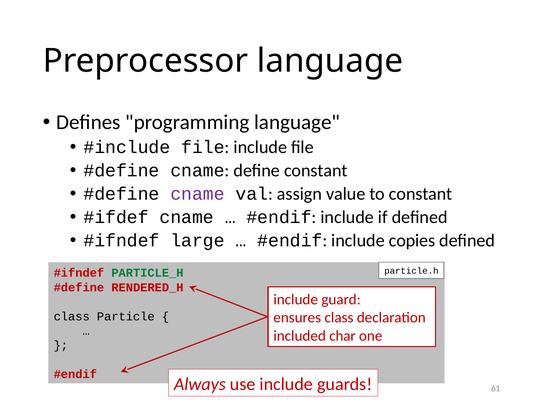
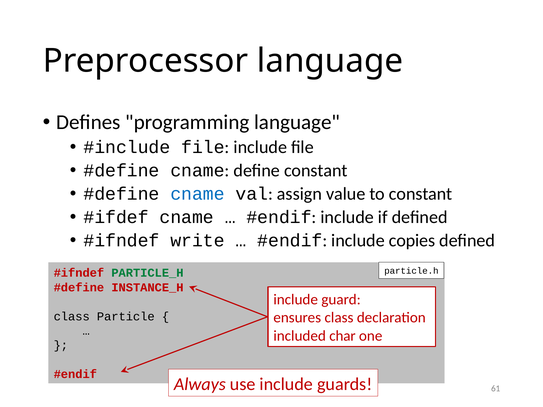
cname colour: purple -> blue (198, 194)
large: large -> write (198, 241)
RENDERED_H: RENDERED_H -> INSTANCE_H (147, 288)
